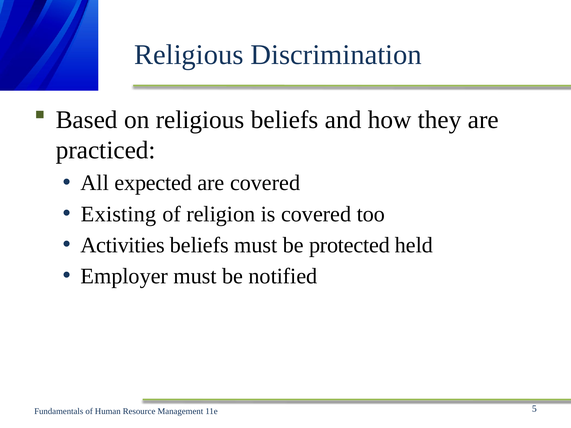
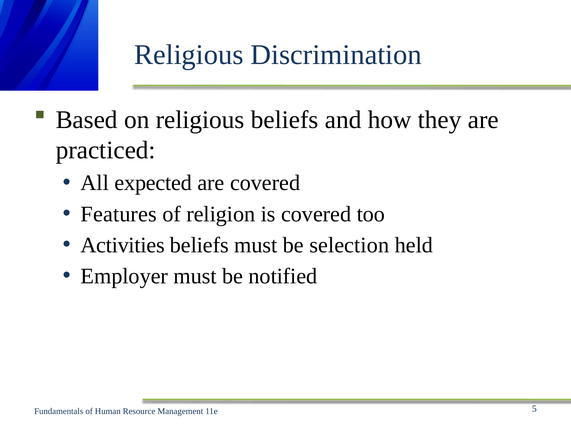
Existing: Existing -> Features (119, 214)
protected: protected -> selection (349, 245)
